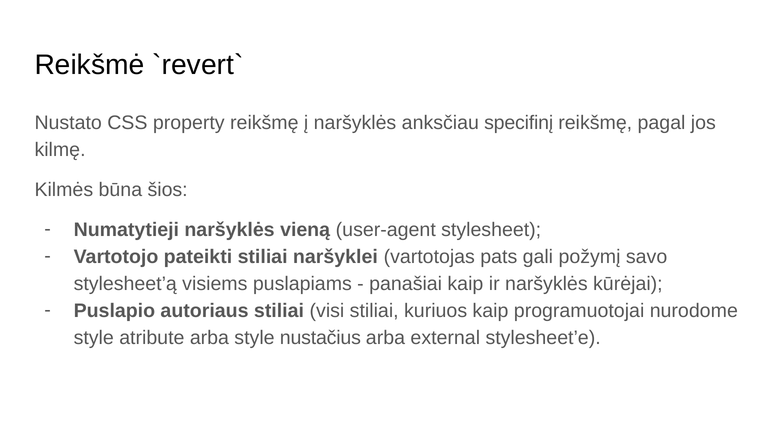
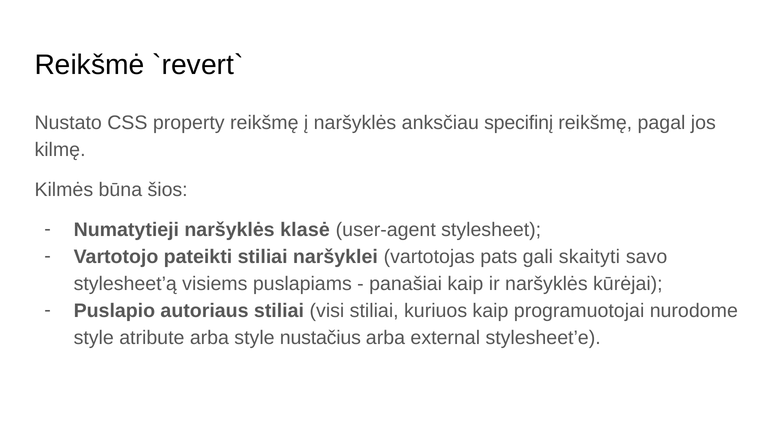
vieną: vieną -> klasė (305, 230)
požymį: požymį -> skaityti (589, 257)
